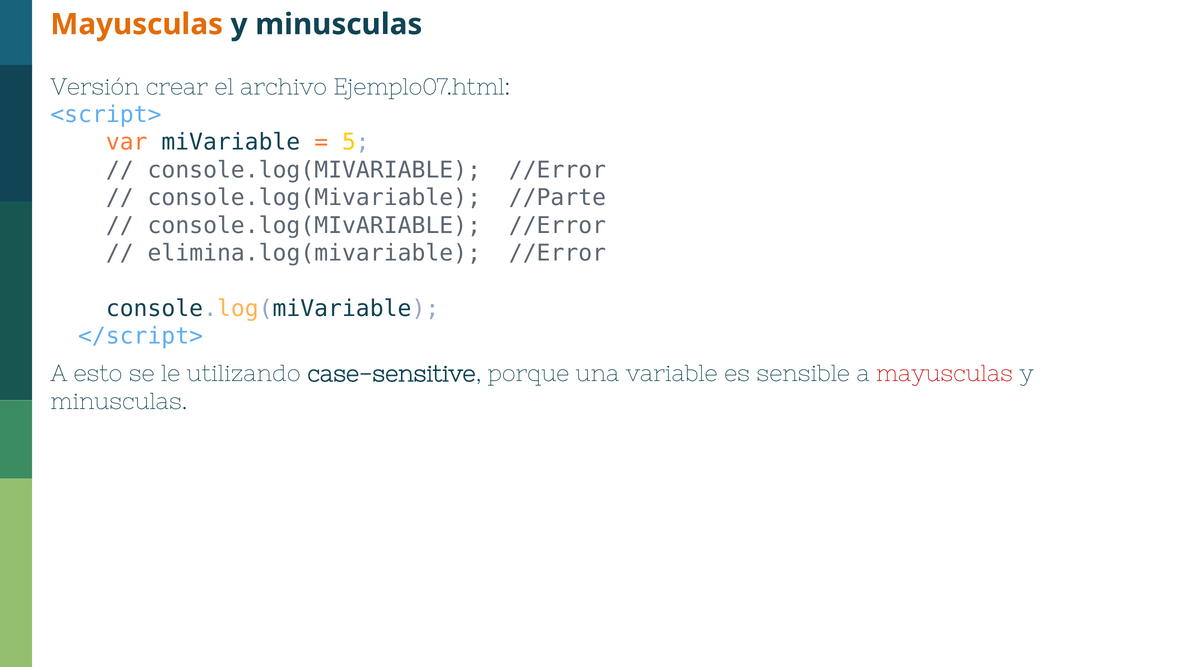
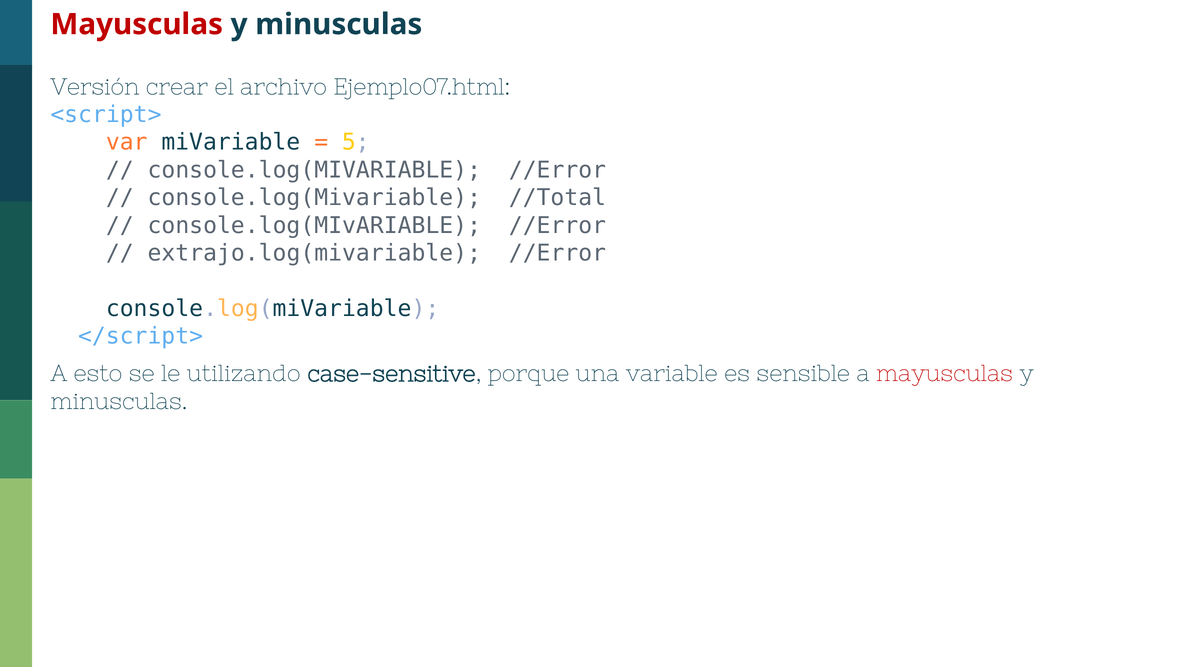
Mayusculas colour: orange -> red (137, 24)
//Parte: //Parte -> //Total (557, 198)
elimina.log(mivariable: elimina.log(mivariable -> extrajo.log(mivariable (314, 253)
